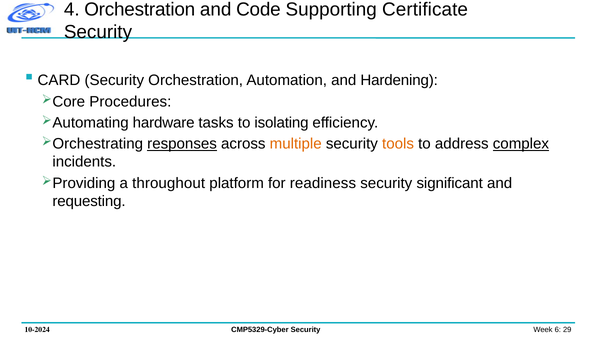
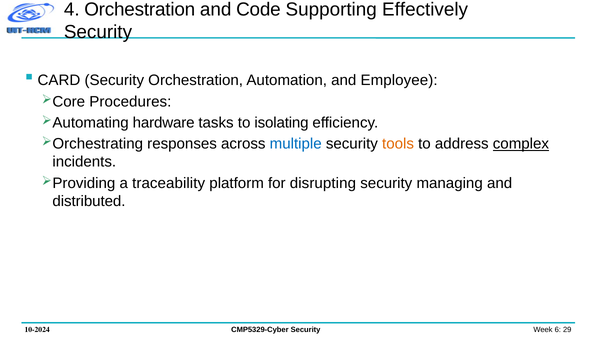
Certificate: Certificate -> Effectively (425, 10)
Hardening: Hardening -> Employee (399, 80)
responses underline: present -> none (182, 144)
multiple colour: orange -> blue (296, 144)
throughout: throughout -> traceability (169, 183)
readiness: readiness -> disrupting (323, 183)
significant: significant -> managing (450, 183)
requesting: requesting -> distributed (89, 201)
